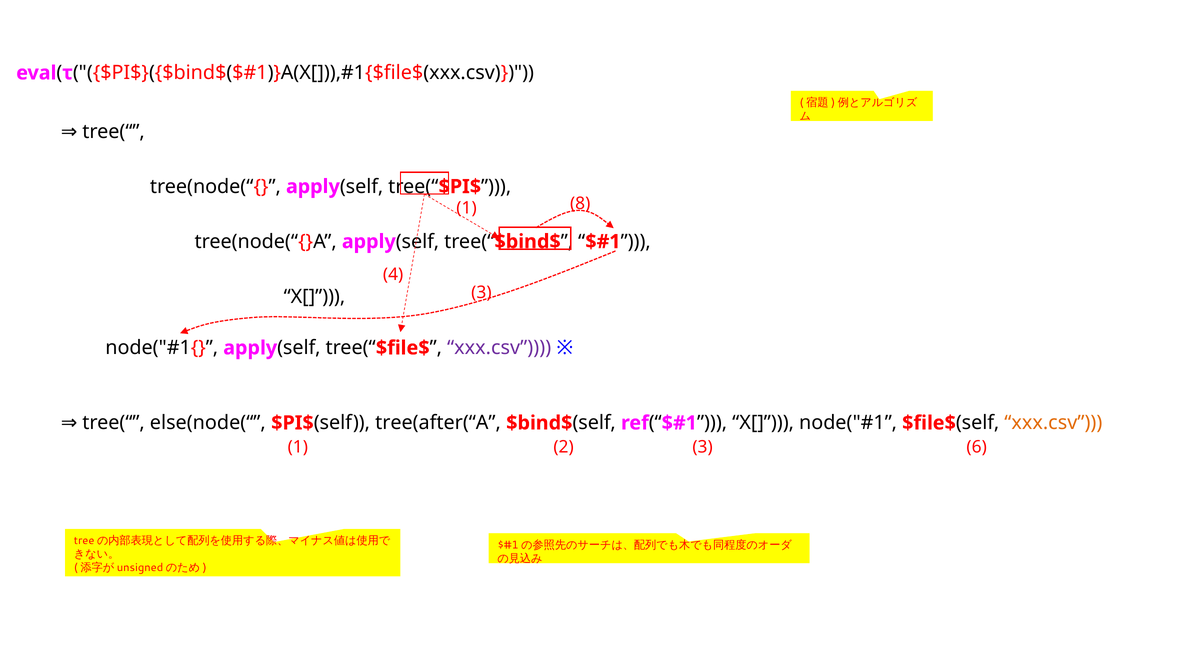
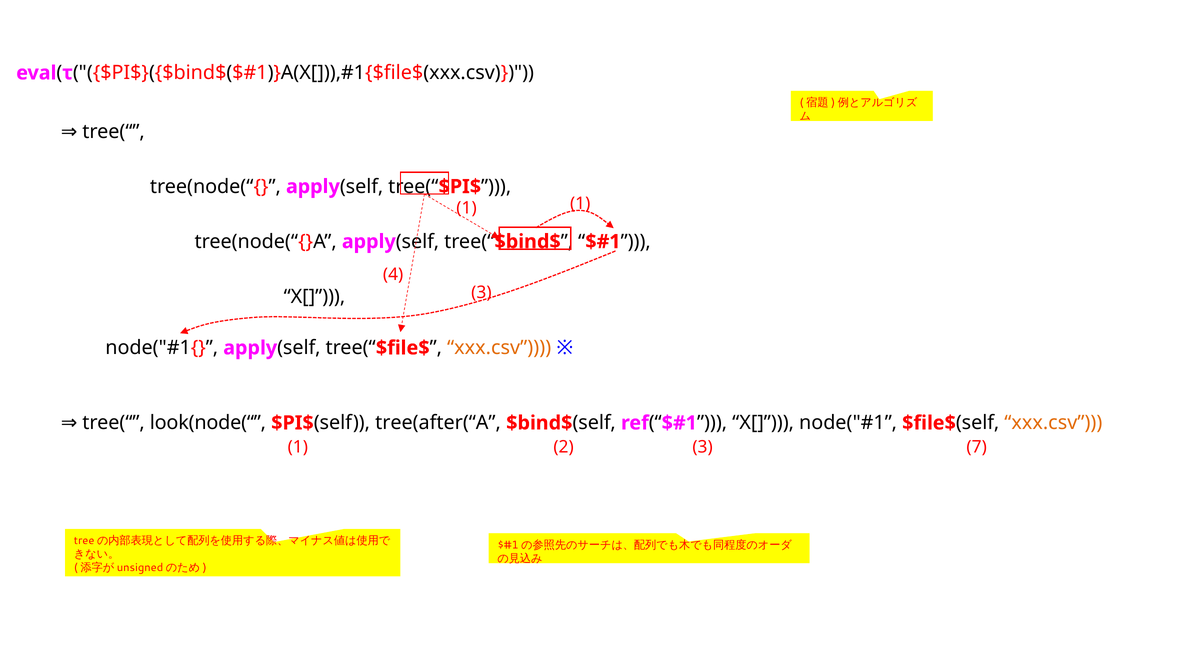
1 8: 8 -> 1 (580, 203)
xxx.csv colour: purple -> orange (499, 348)
else(node(“: else(node(“ -> look(node(“ (208, 423)
6: 6 -> 7 (977, 447)
